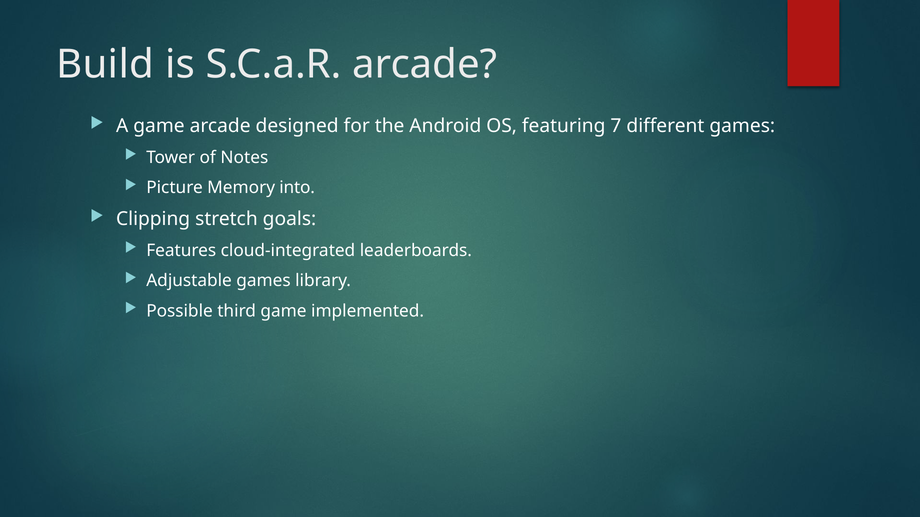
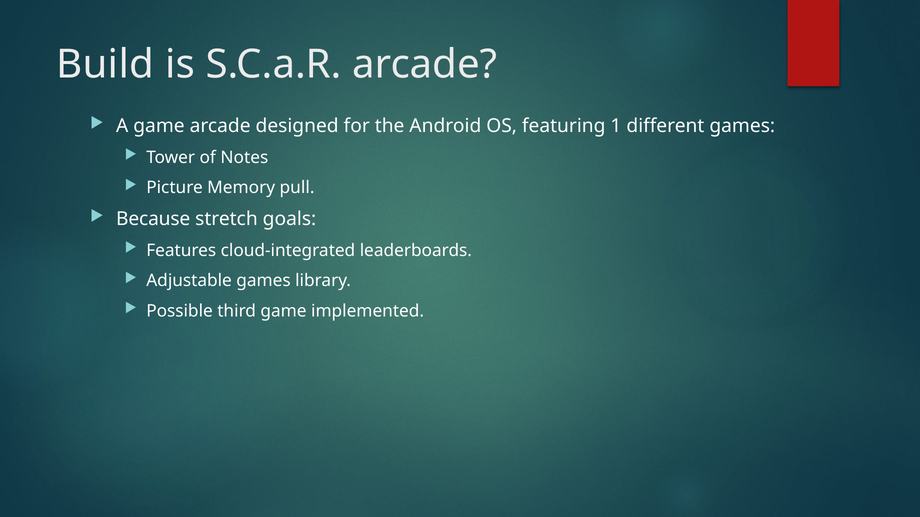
7: 7 -> 1 (616, 126)
into: into -> pull (297, 188)
Clipping: Clipping -> Because (153, 219)
